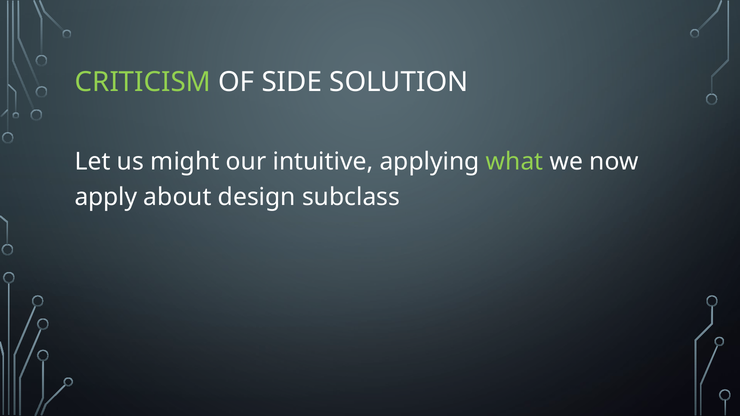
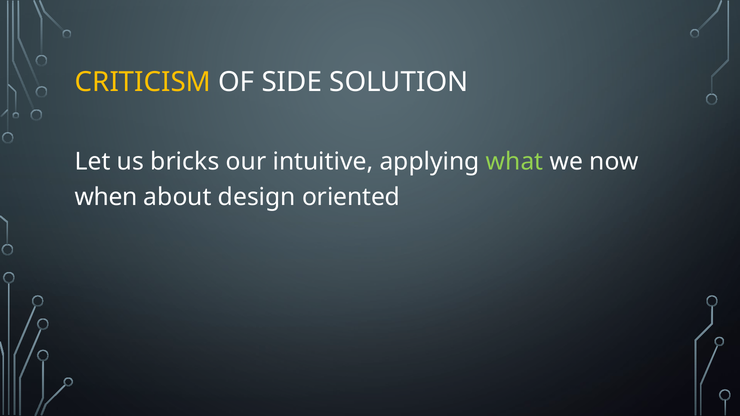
CRITICISM colour: light green -> yellow (143, 82)
might: might -> bricks (185, 162)
apply: apply -> when (106, 197)
subclass: subclass -> oriented (351, 197)
